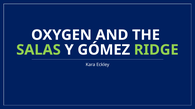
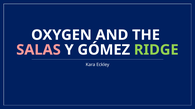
SALAS colour: light green -> pink (38, 50)
